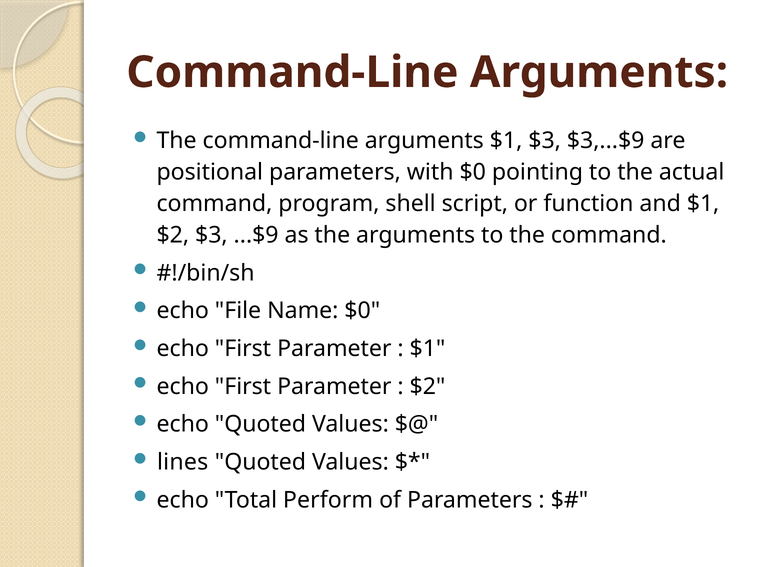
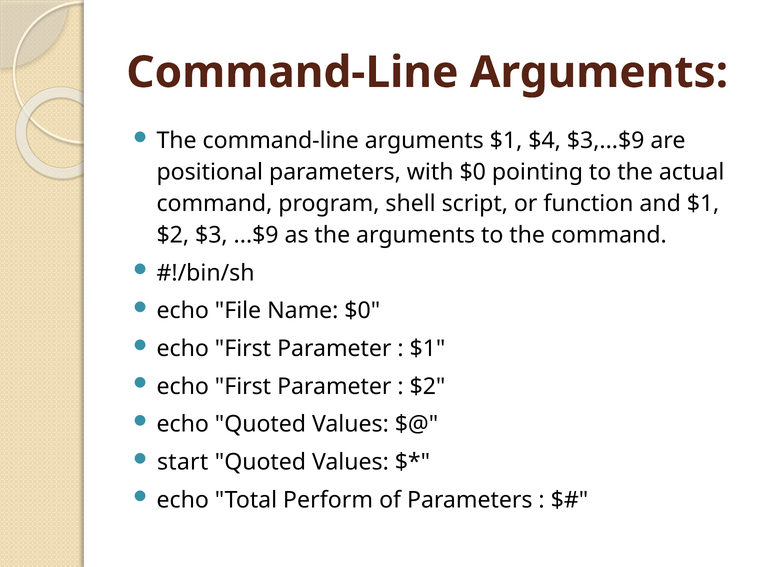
$1 $3: $3 -> $4 (545, 141)
lines: lines -> start (183, 463)
